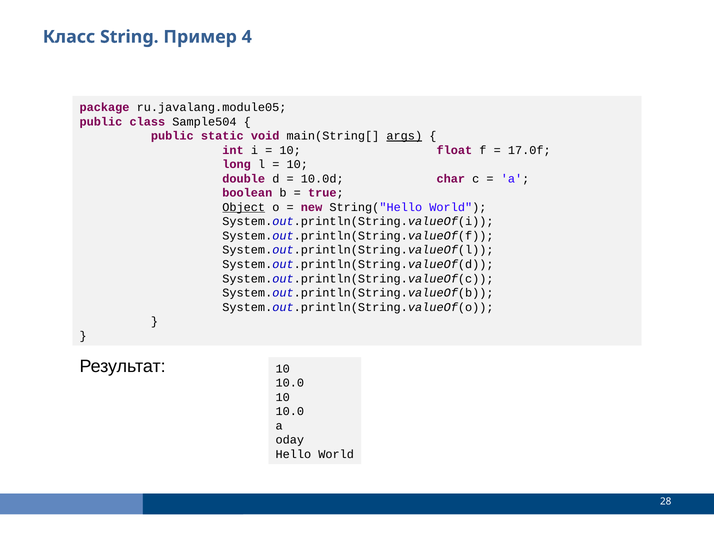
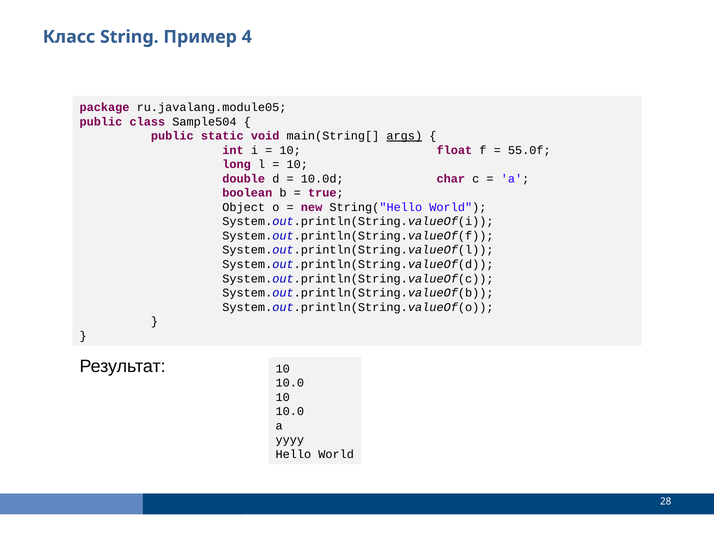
17.0f: 17.0f -> 55.0f (529, 150)
Object underline: present -> none (244, 207)
oday: oday -> yyyy (290, 440)
